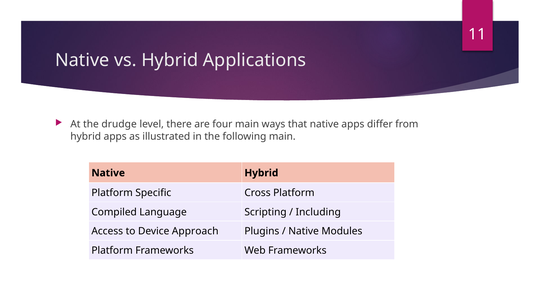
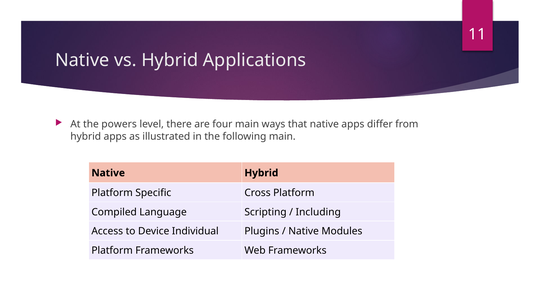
drudge: drudge -> powers (119, 124)
Approach: Approach -> Individual (195, 231)
